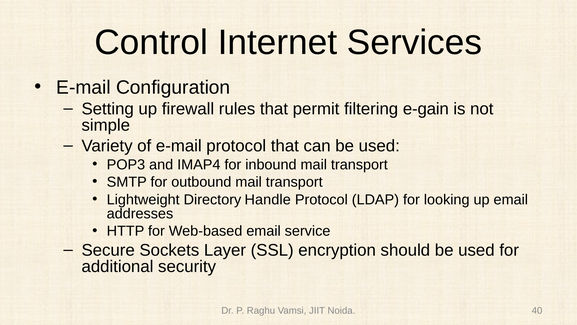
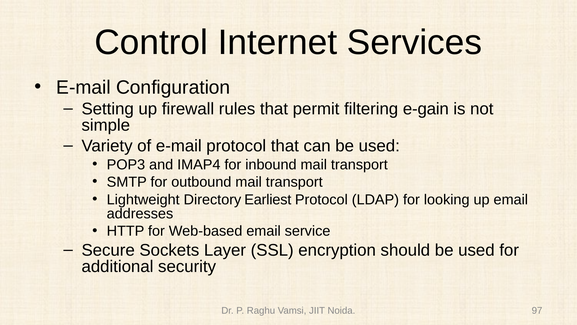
Handle: Handle -> Earliest (268, 199)
40: 40 -> 97 (537, 310)
